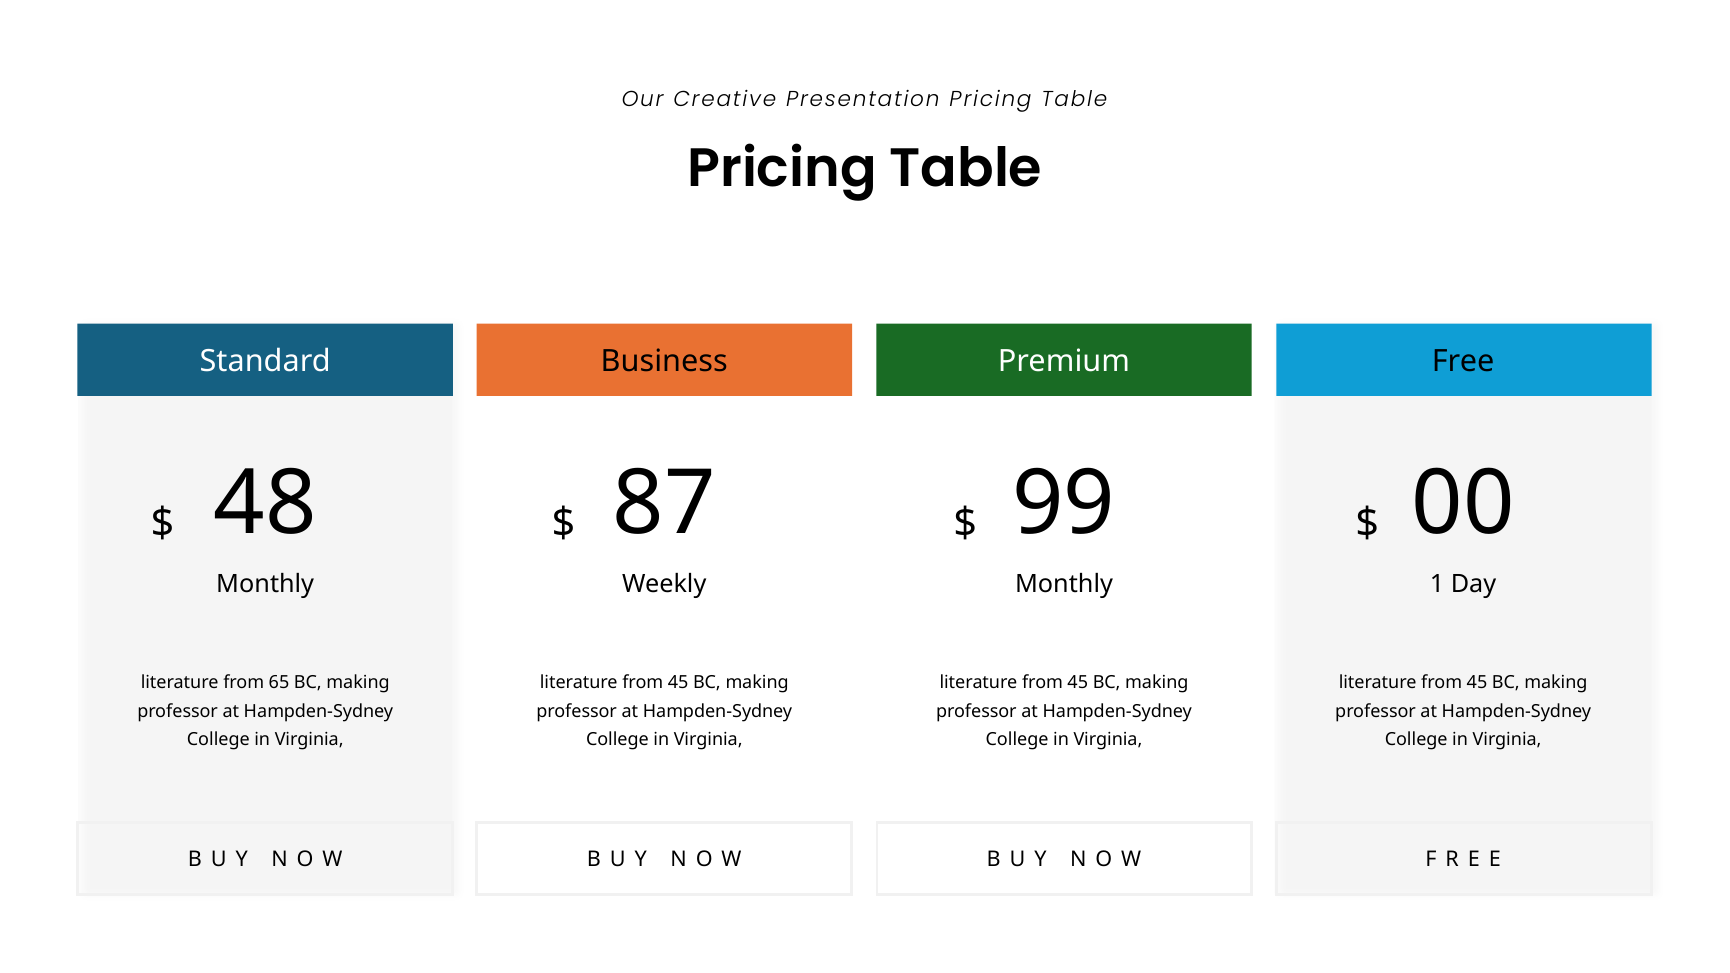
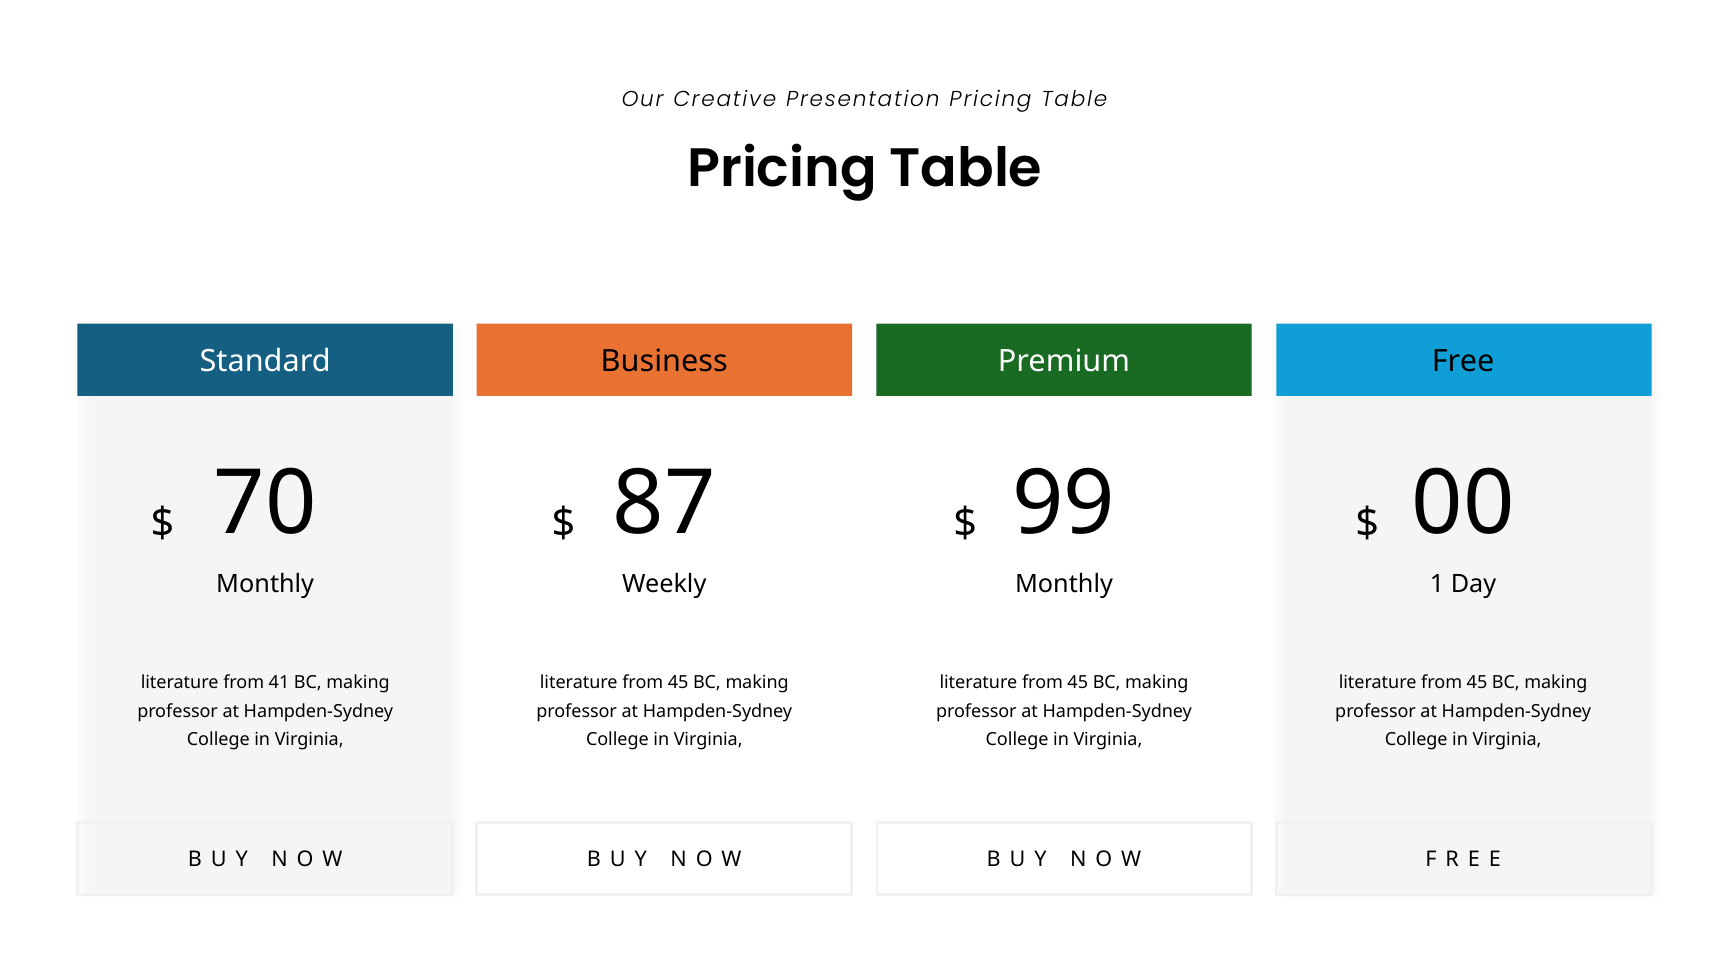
48: 48 -> 70 (265, 504)
65: 65 -> 41 (279, 682)
